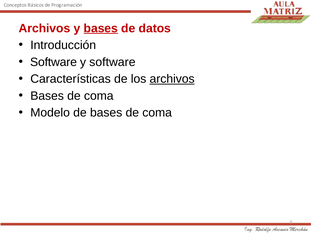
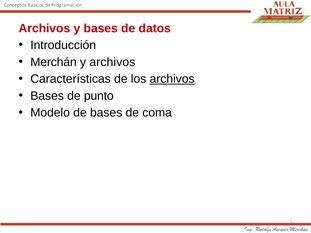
bases underline: present -> none (101, 28)
Software: Software -> Merchán (54, 62)
y software: software -> archivos (112, 62)
coma: coma -> punto (99, 96)
